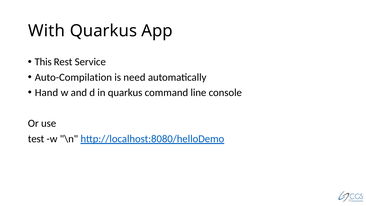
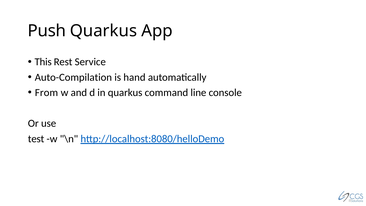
With: With -> Push (47, 31)
need: need -> hand (134, 77)
Hand: Hand -> From (46, 93)
